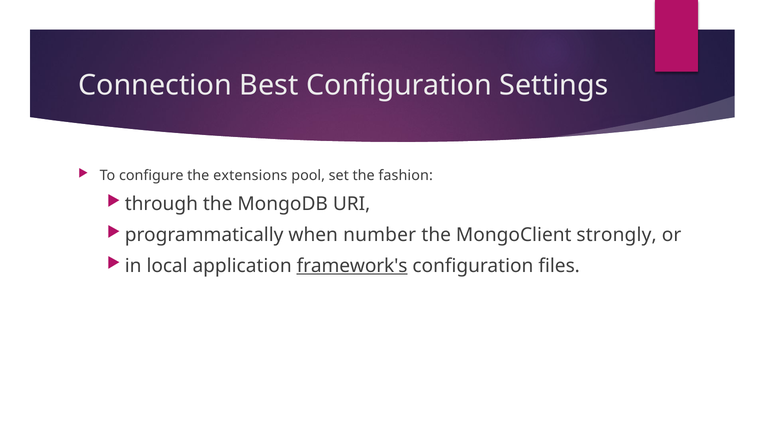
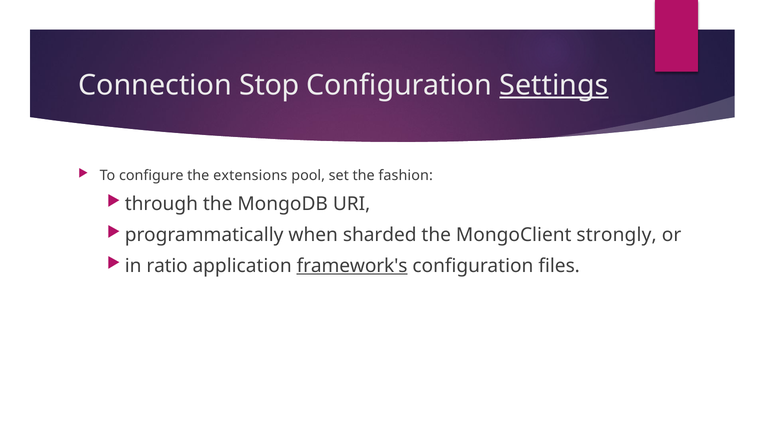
Best: Best -> Stop (269, 85)
Settings underline: none -> present (554, 85)
number: number -> sharded (380, 235)
local: local -> ratio (167, 266)
